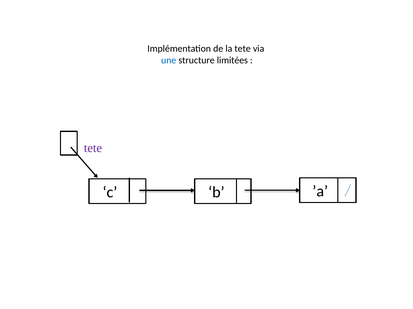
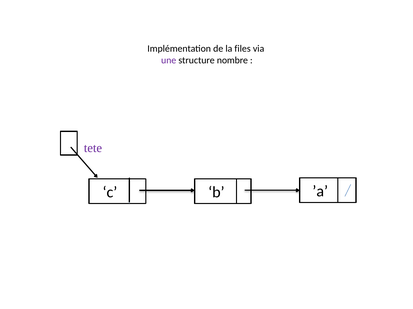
la tete: tete -> files (243, 49)
une colour: blue -> purple (169, 60)
limitées: limitées -> nombre (232, 60)
